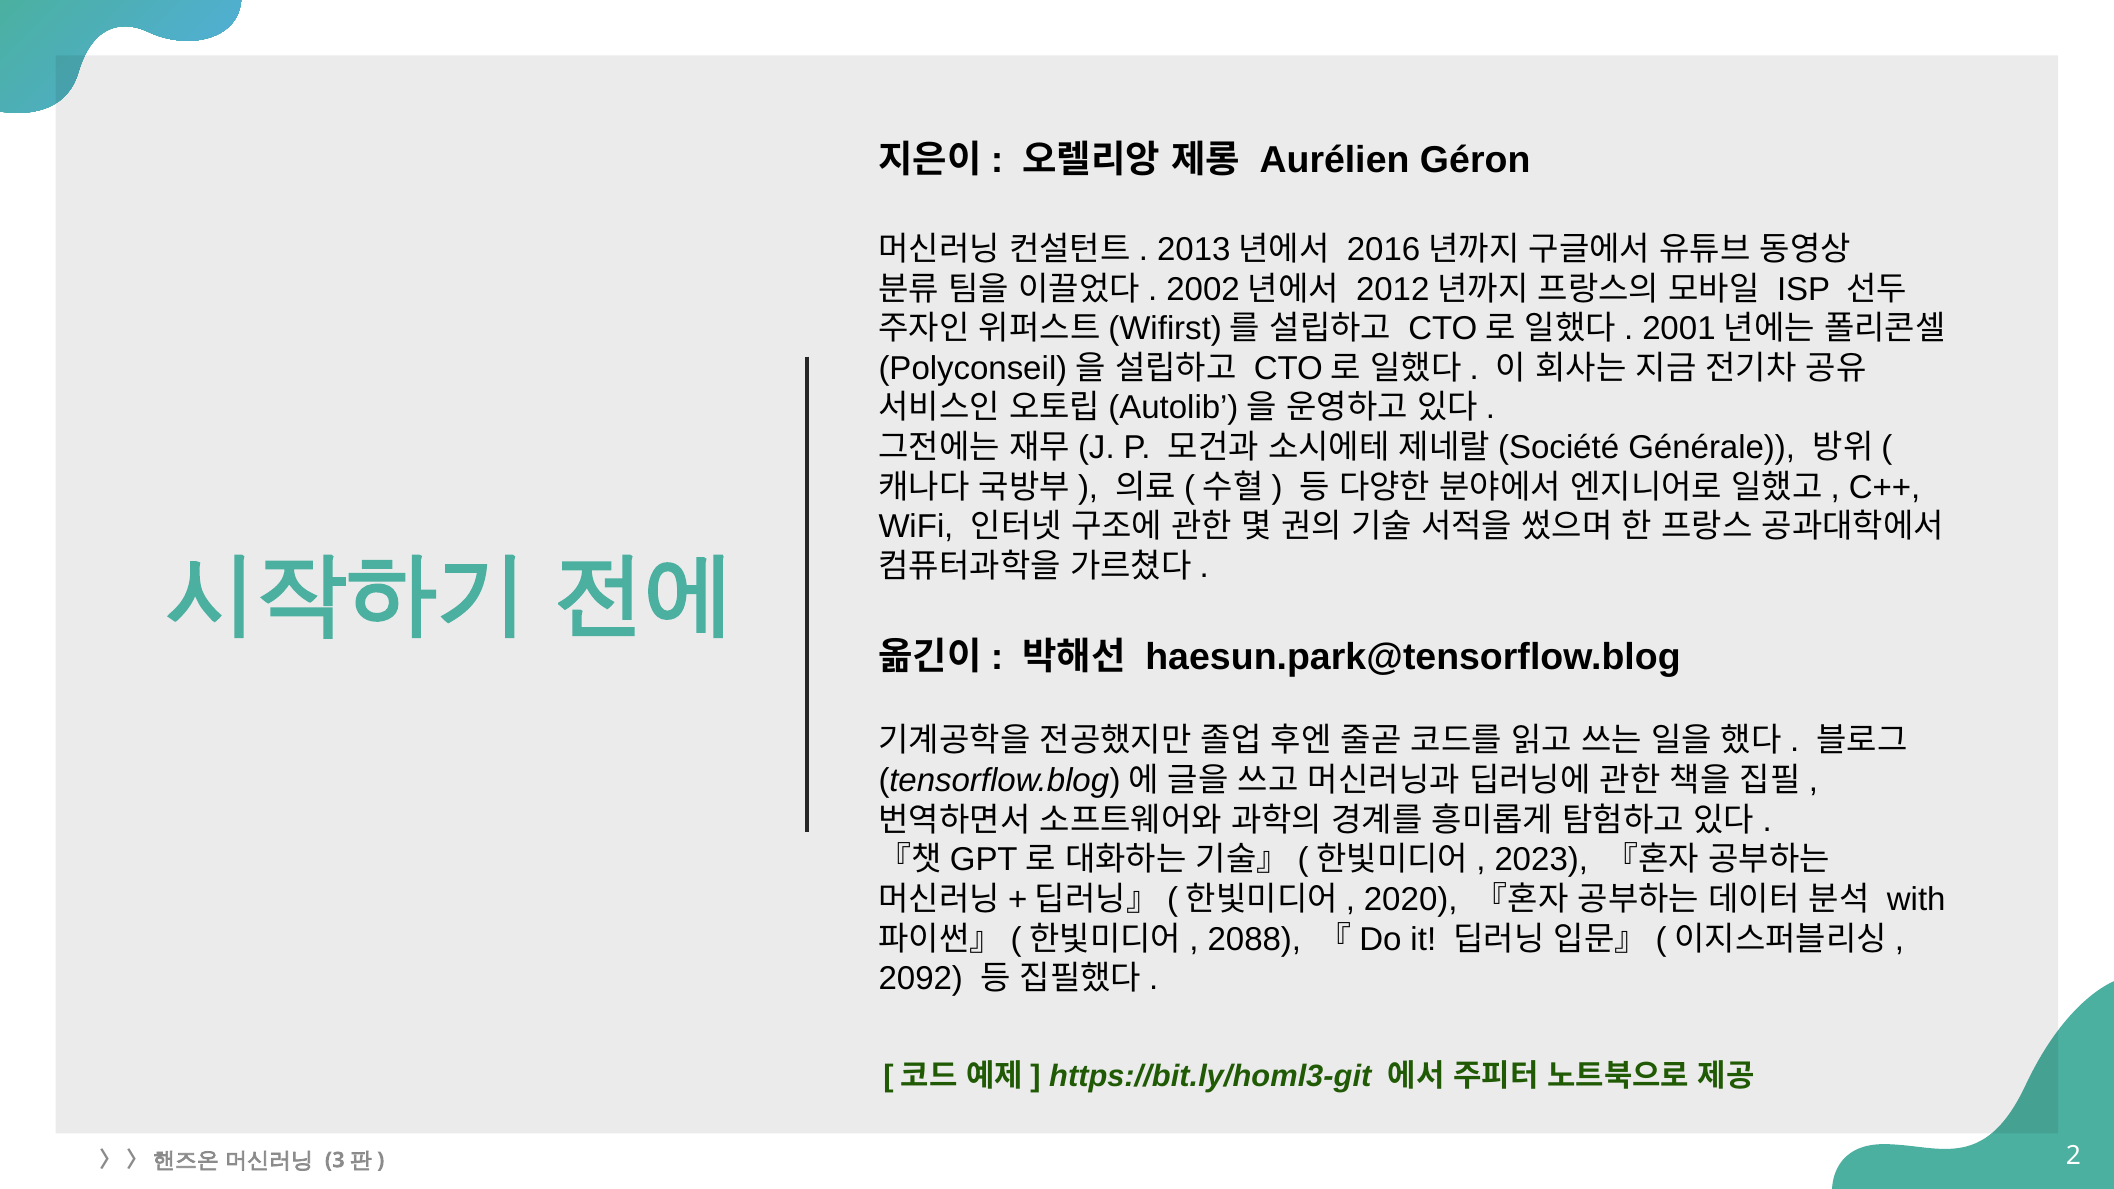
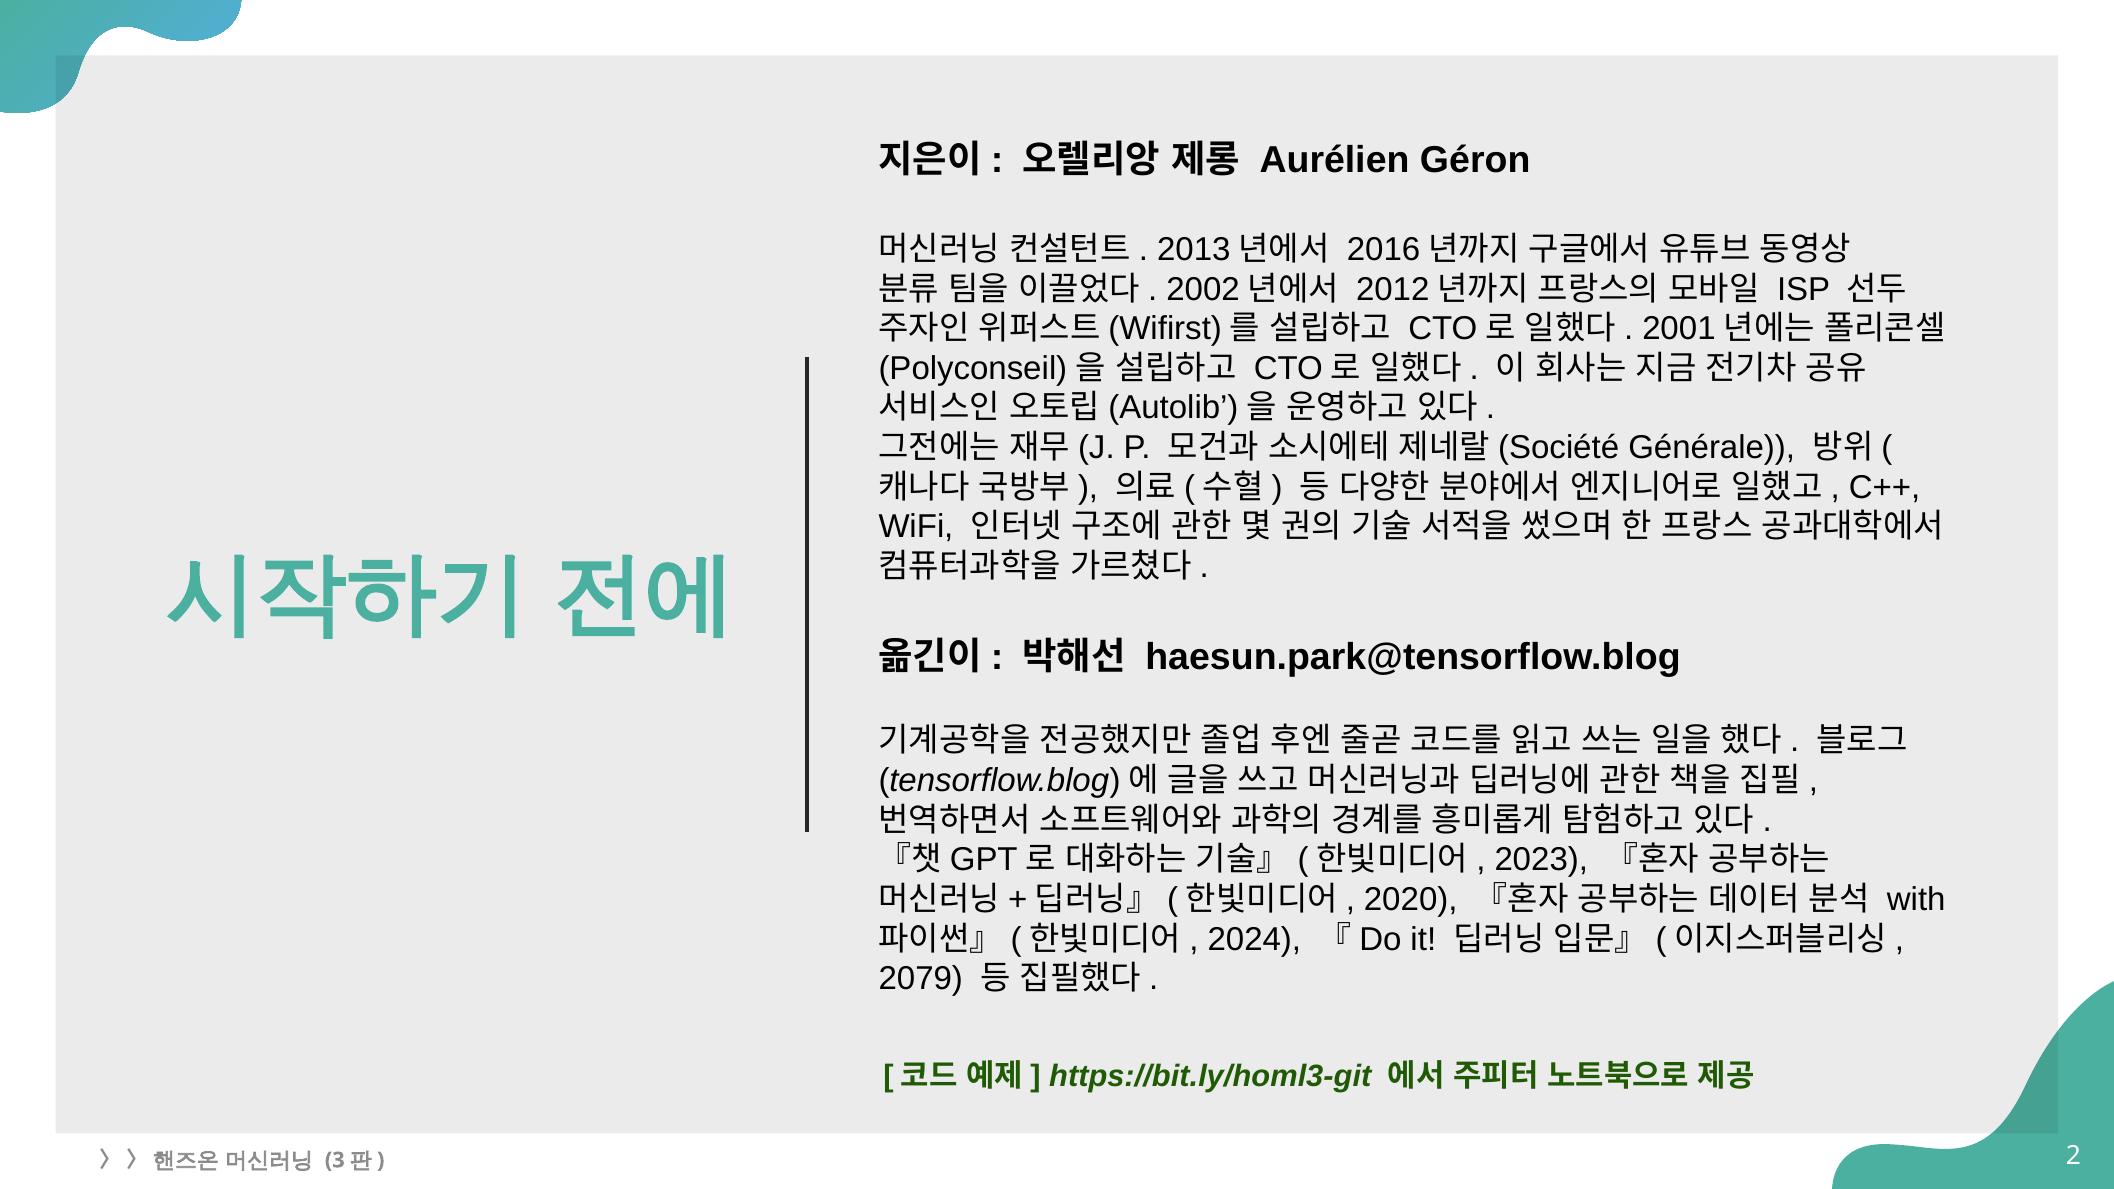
2088: 2088 -> 2024 (1254, 939)
2092: 2092 -> 2079 (921, 979)
